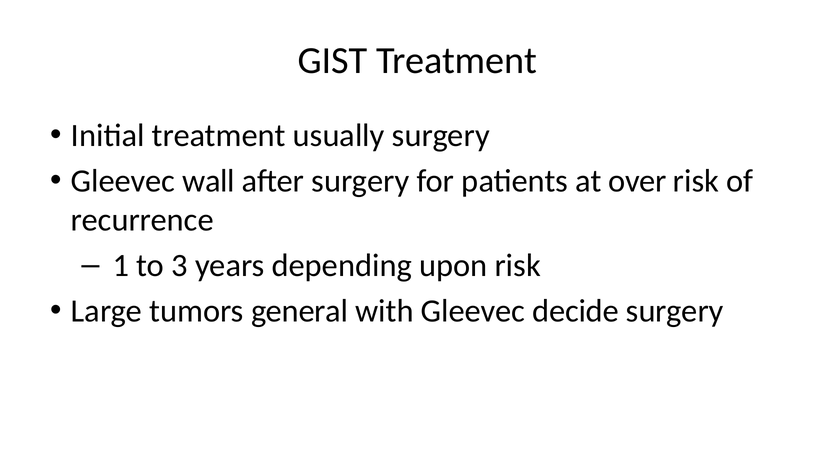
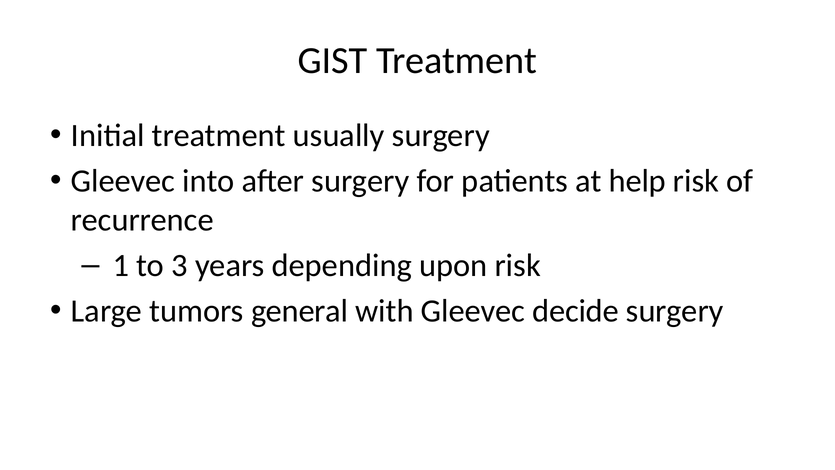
wall: wall -> into (208, 181)
over: over -> help (637, 181)
